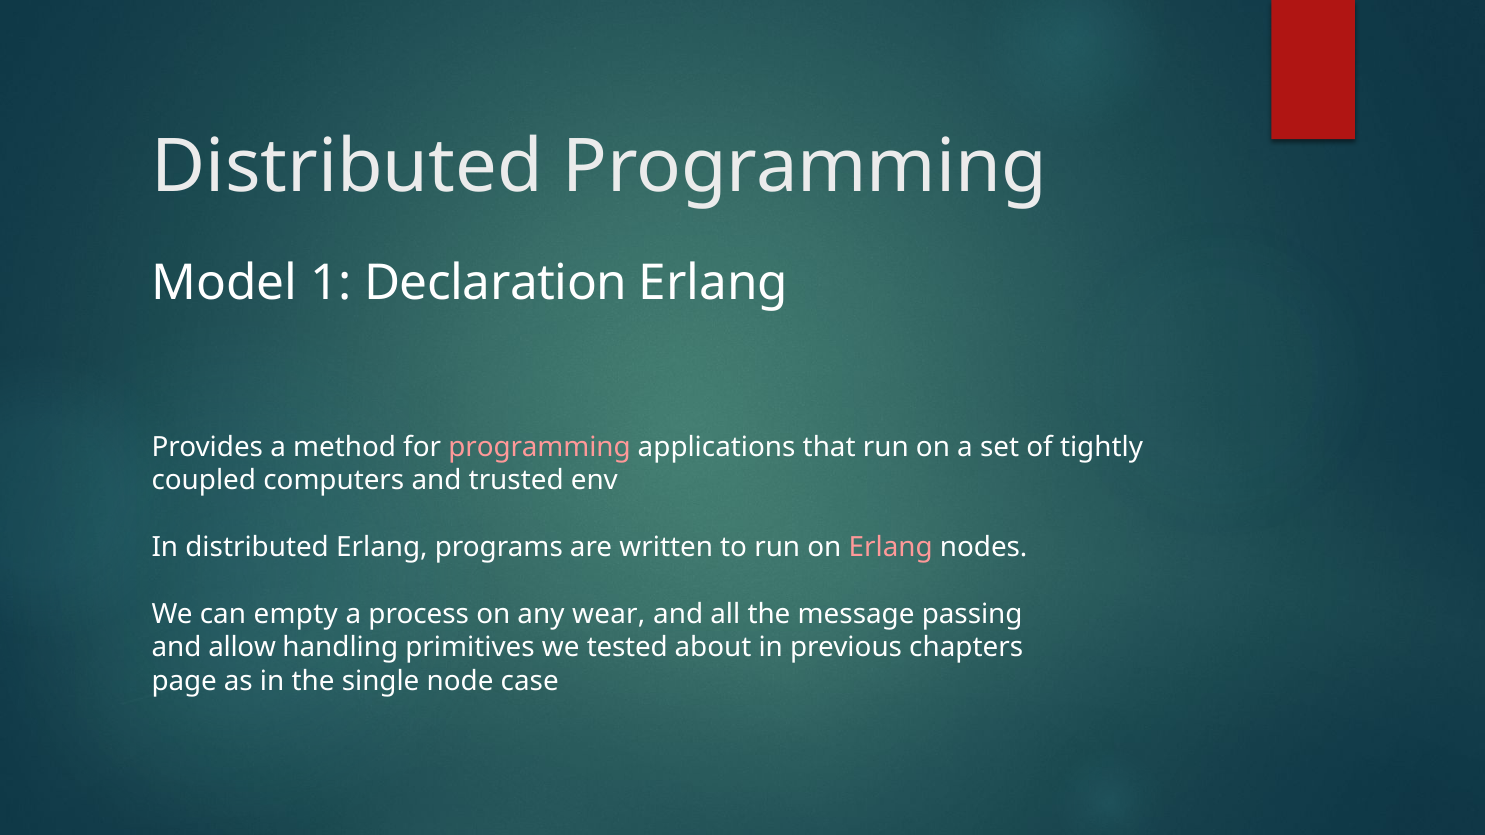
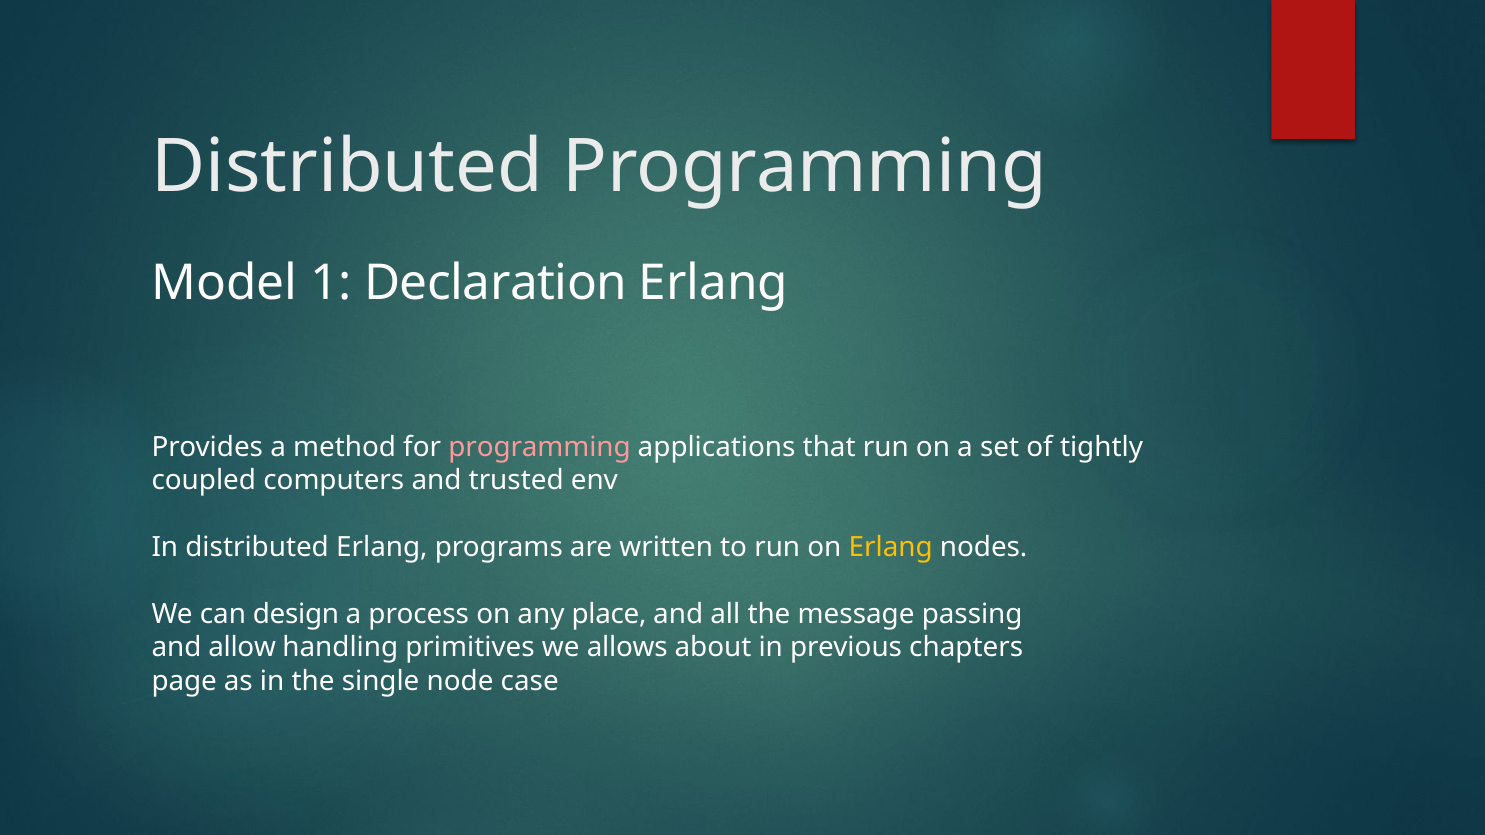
Erlang colour: pink -> yellow (891, 548)
empty: empty -> design (296, 614)
wear: wear -> place (609, 614)
tested: tested -> allows (627, 648)
